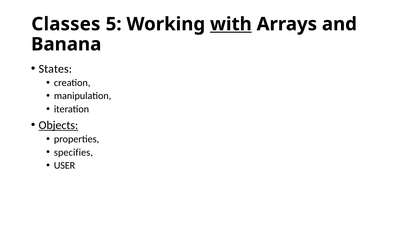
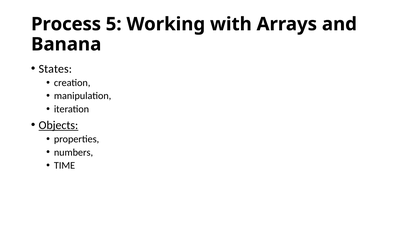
Classes: Classes -> Process (66, 24)
with underline: present -> none (231, 24)
specifies: specifies -> numbers (73, 152)
USER: USER -> TIME (65, 165)
